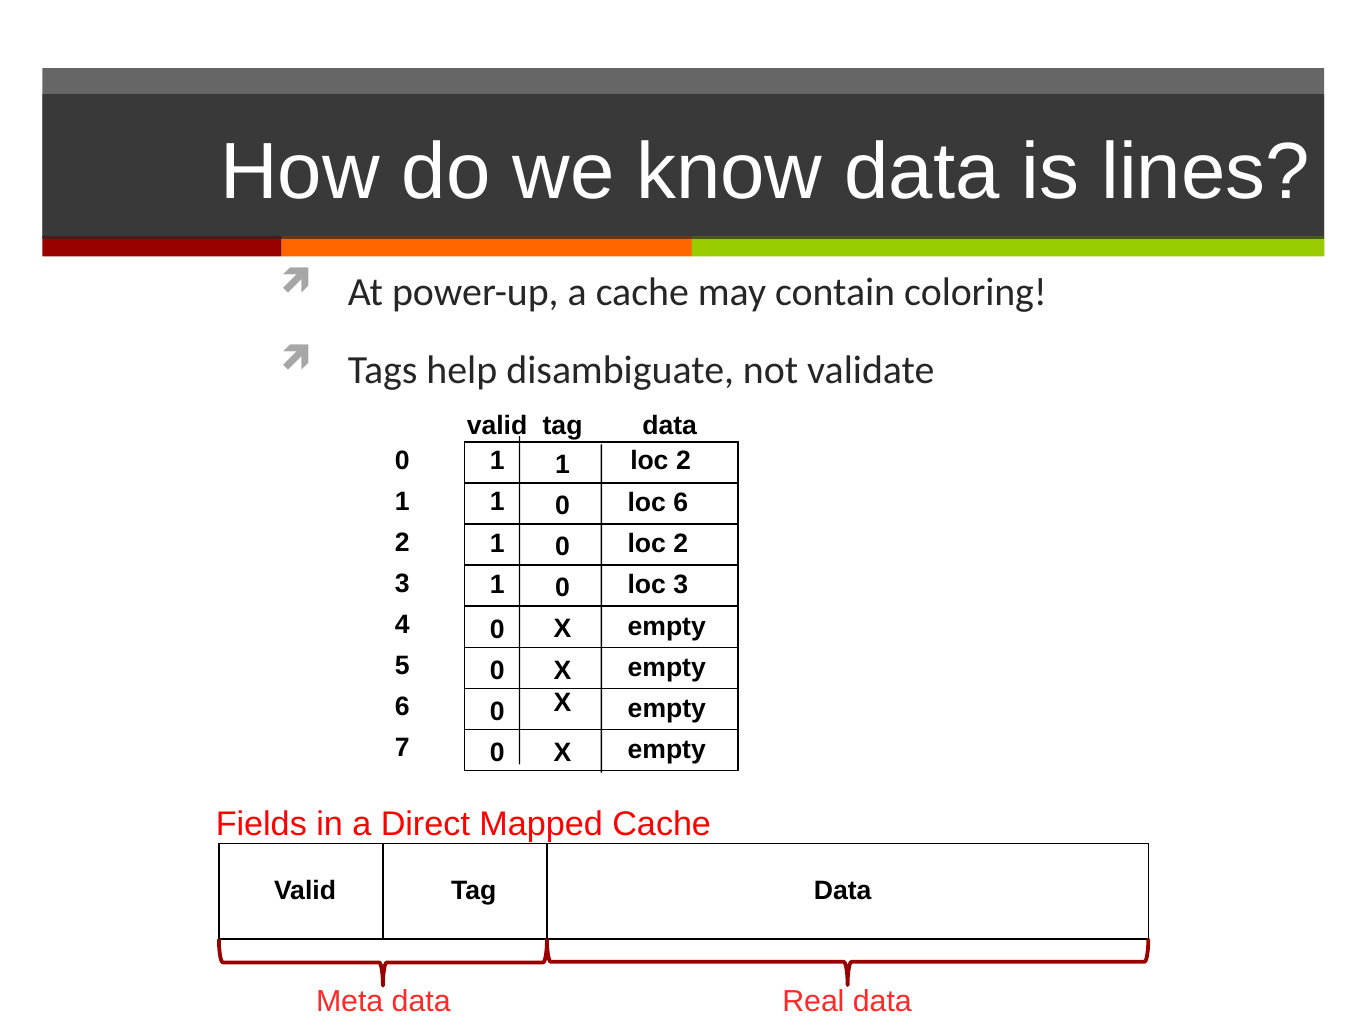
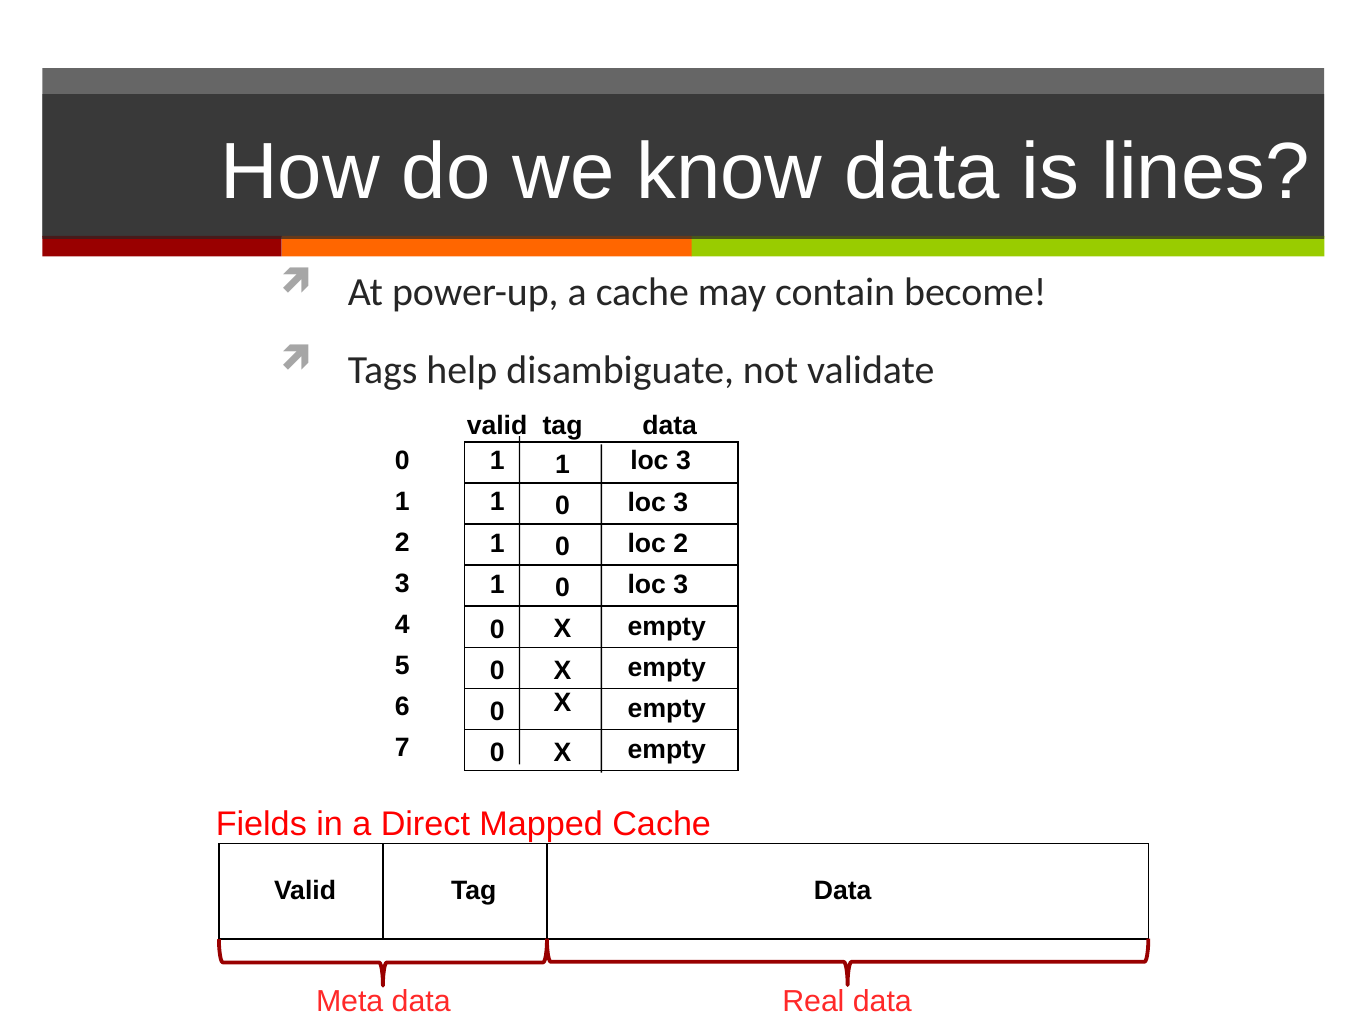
coloring: coloring -> become (975, 293)
2: 2 -> 3 (683, 461)
6: 6 -> 3 (681, 503)
